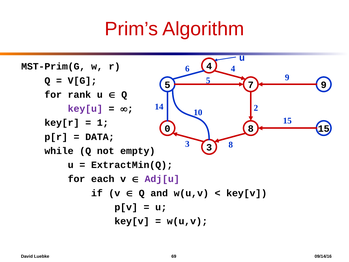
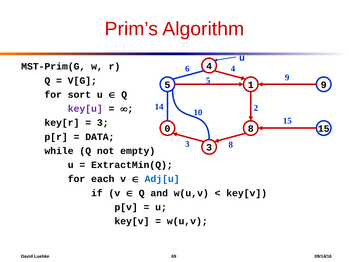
7: 7 -> 1 (251, 85)
rank: rank -> sort (79, 95)
1: 1 -> 3 (103, 123)
Adj[u colour: purple -> blue (162, 179)
